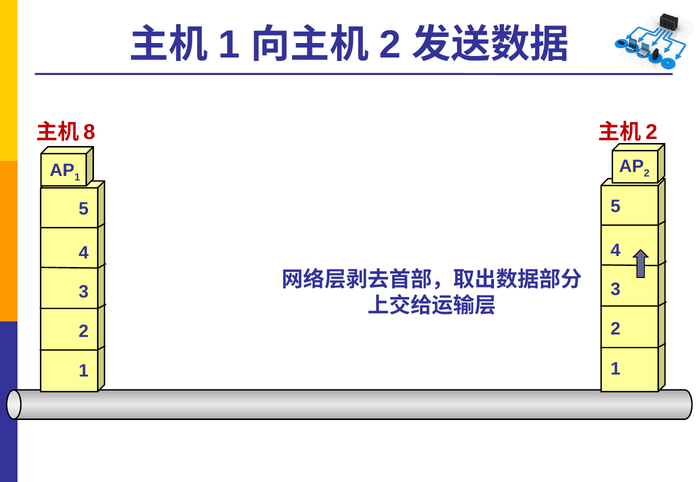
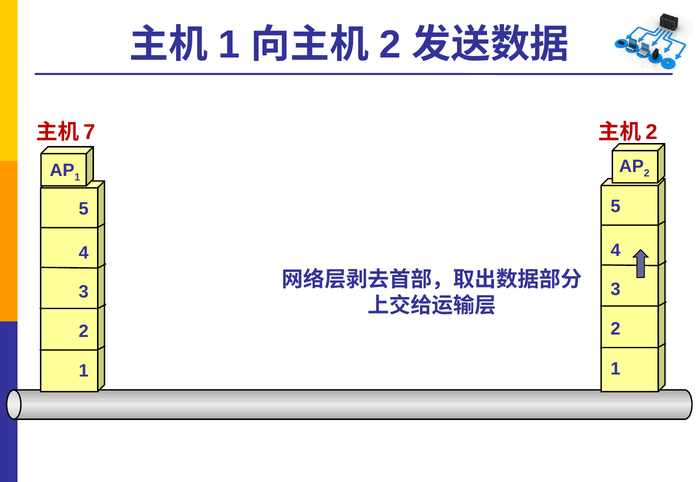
8: 8 -> 7 (89, 132)
